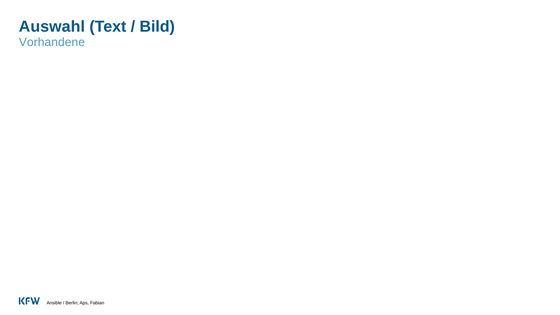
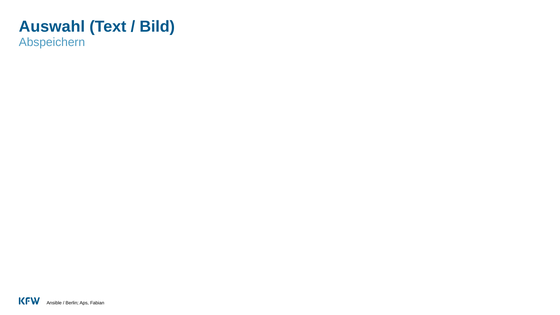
Vorhandene: Vorhandene -> Abspeichern (52, 42)
